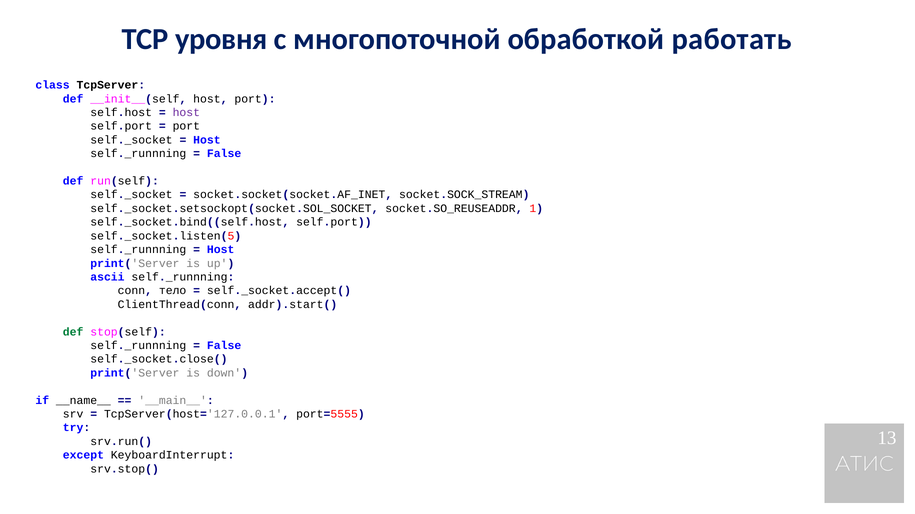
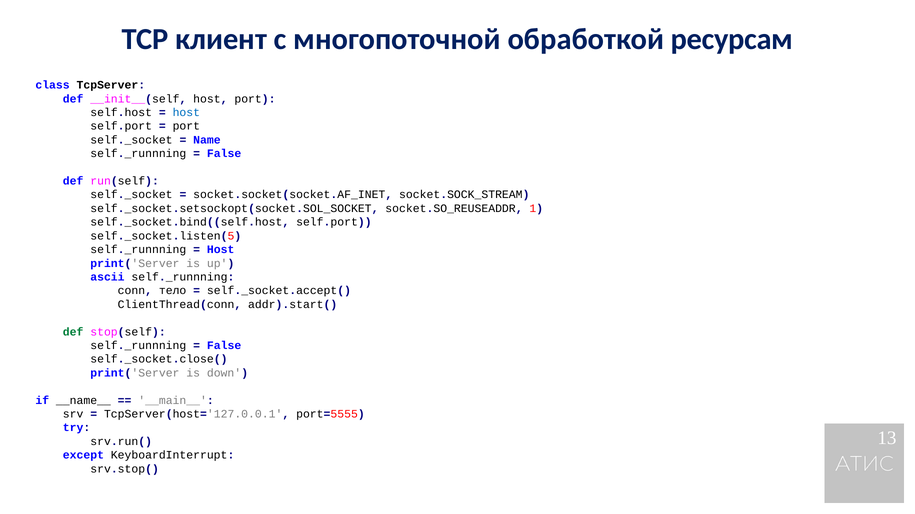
уровня: уровня -> клиент (221, 39)
работать: работать -> ресурсам (732, 39)
host colour: purple -> blue (186, 113)
Host: Host -> Name (207, 140)
